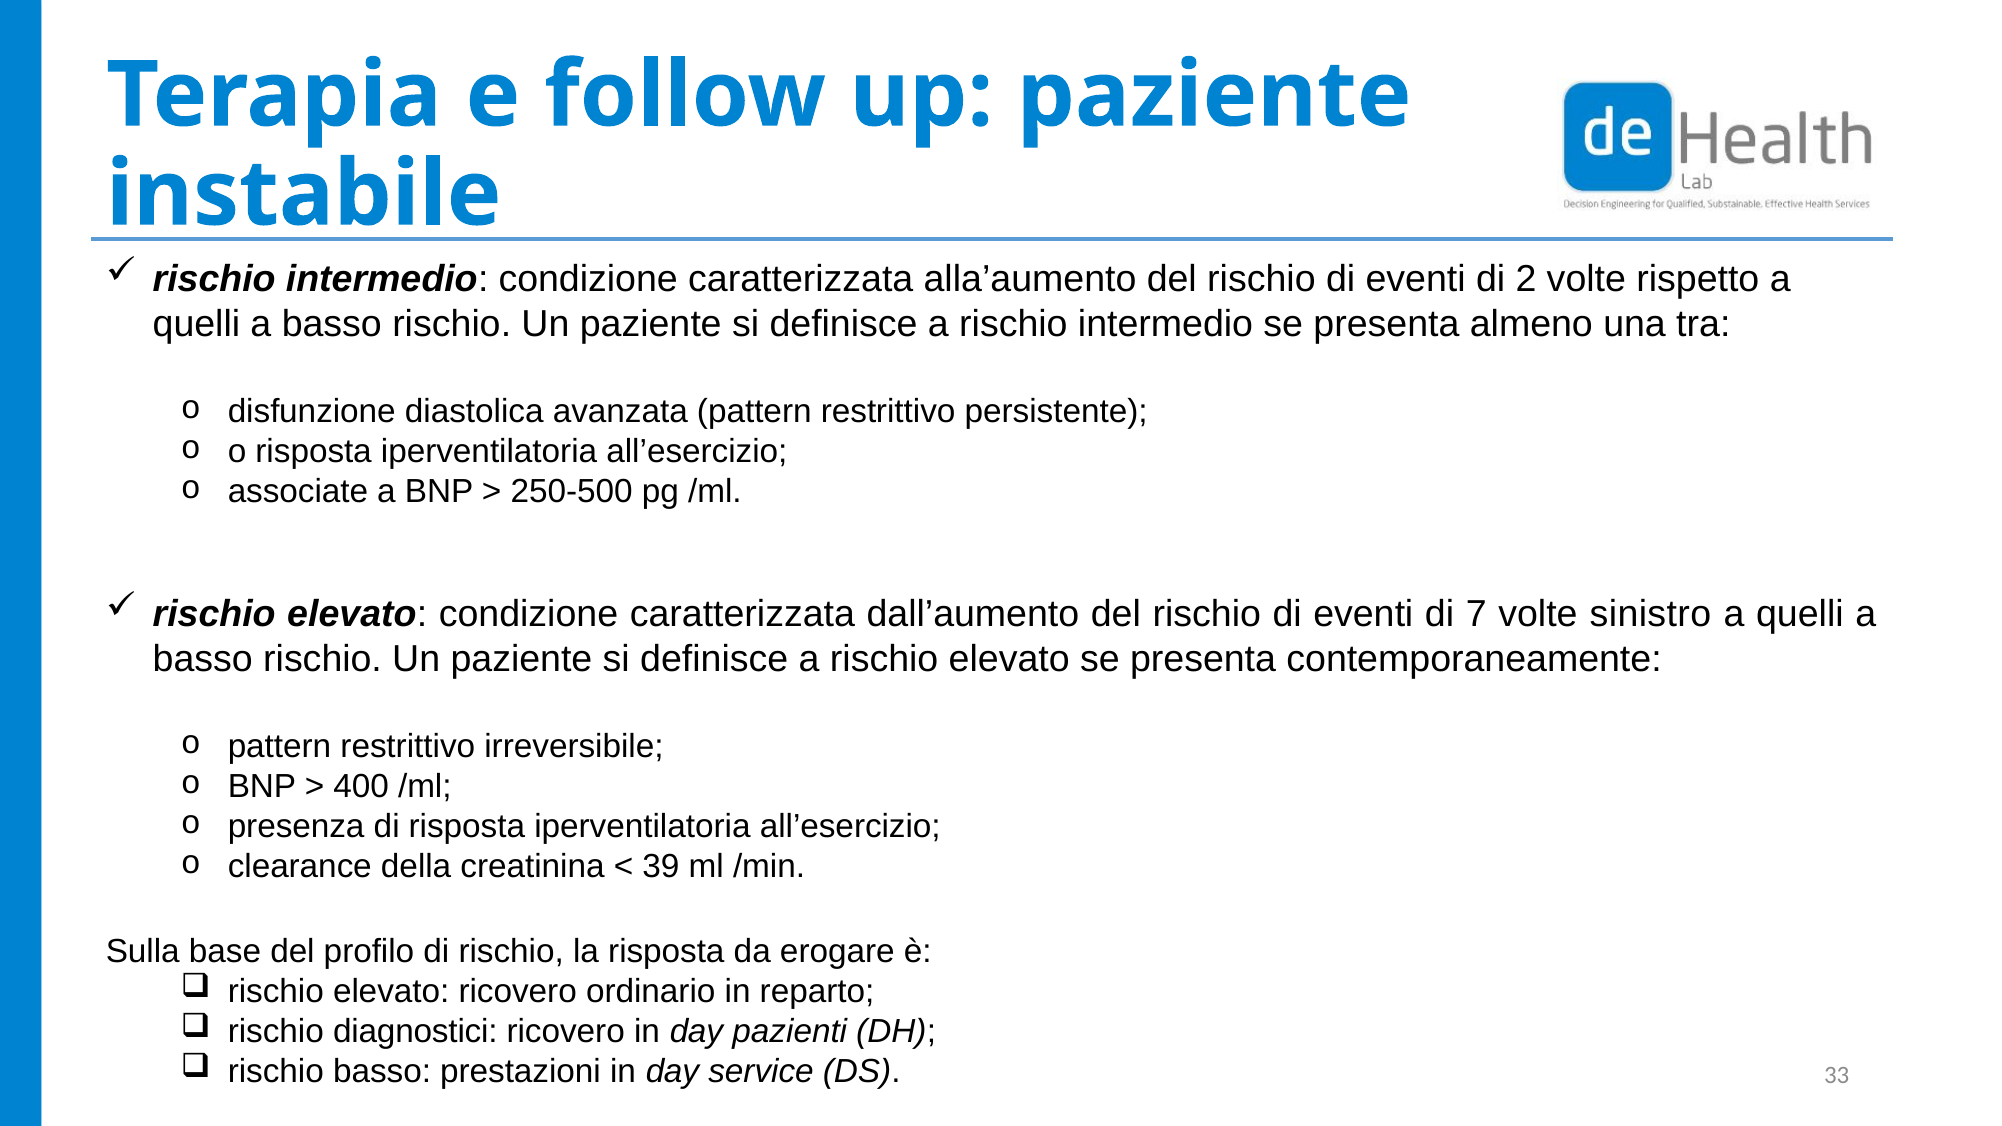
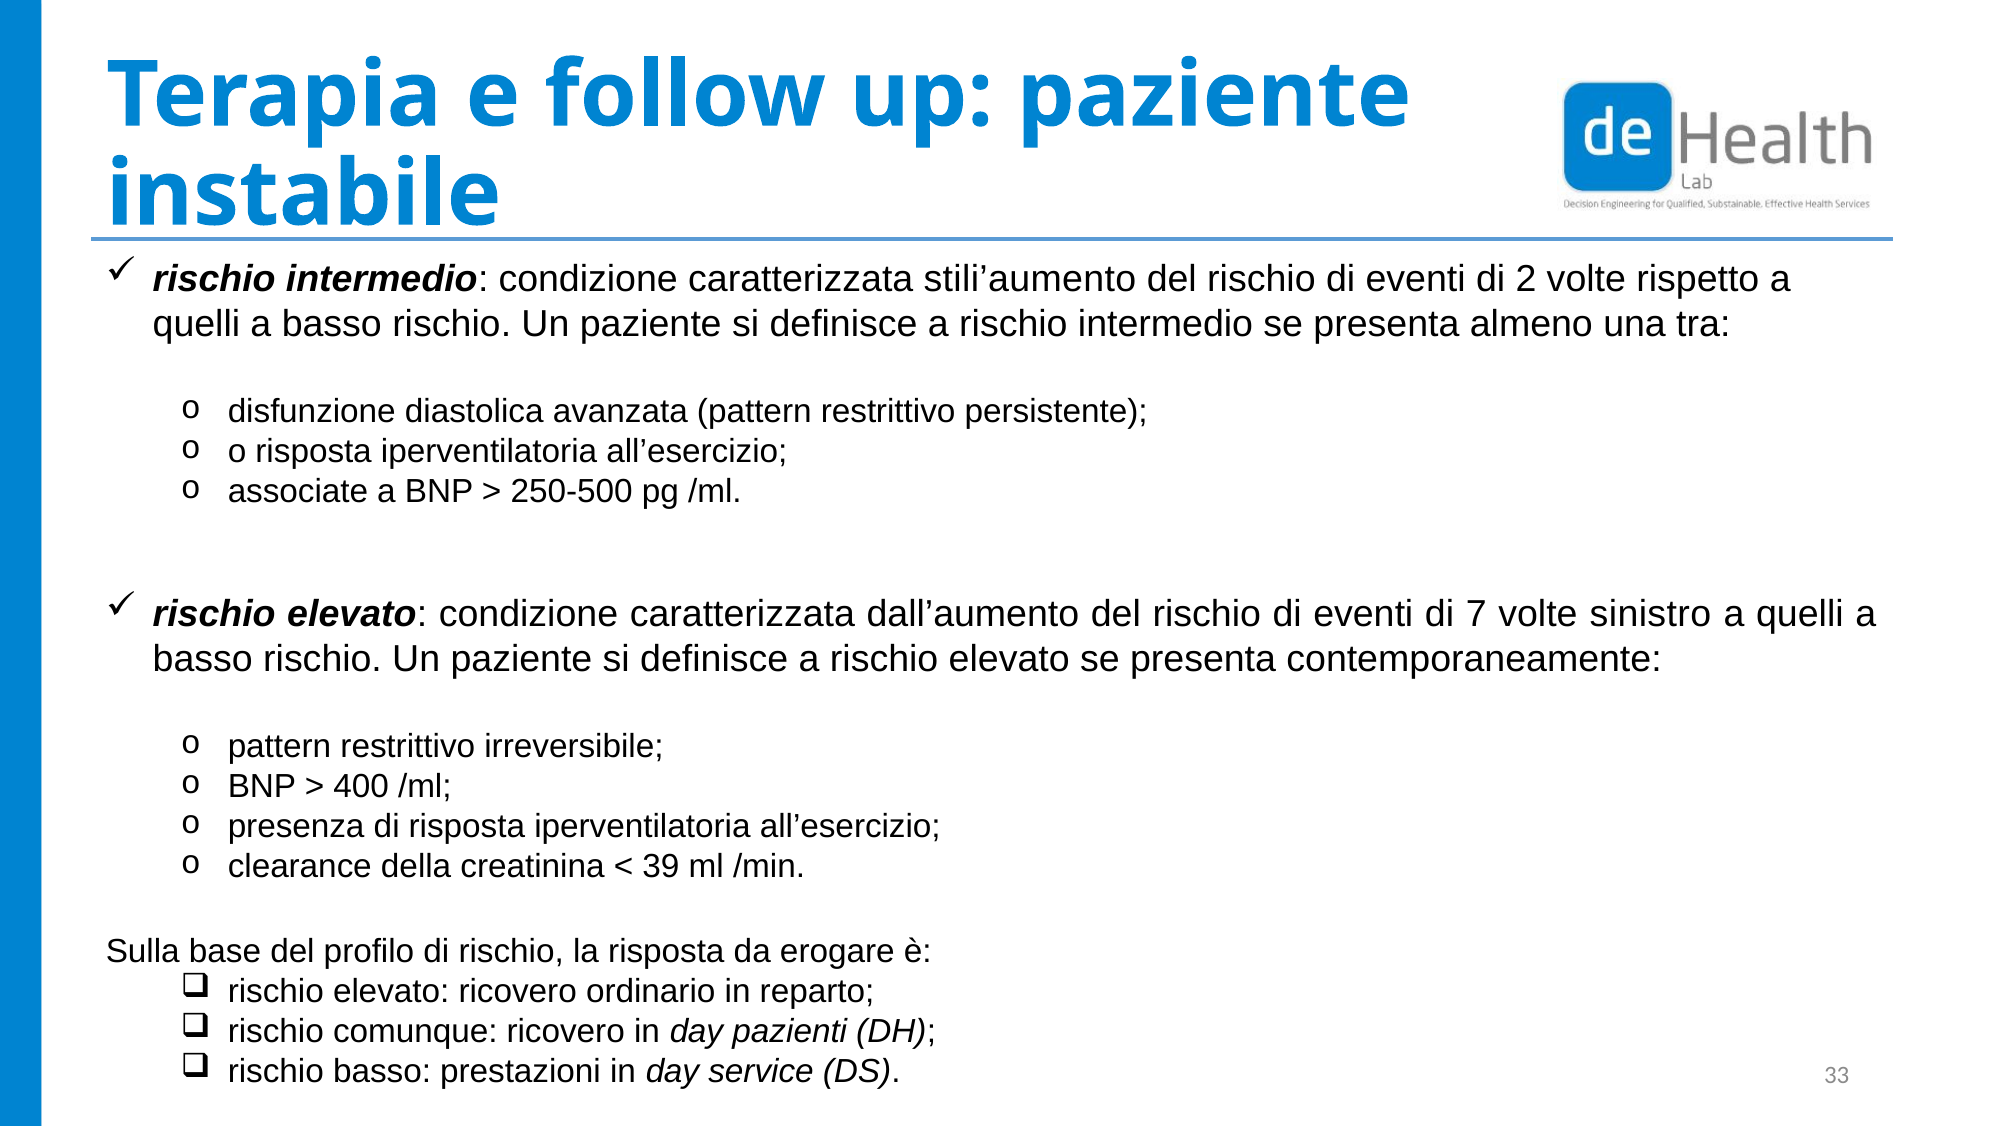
alla’aumento: alla’aumento -> stili’aumento (1030, 279)
diagnostici: diagnostici -> comunque (415, 1032)
